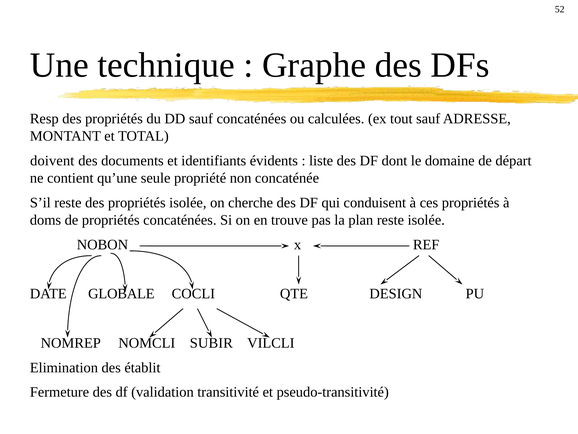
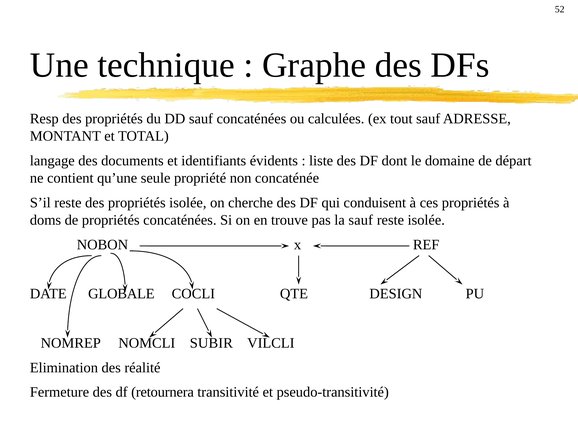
doivent: doivent -> langage (52, 160)
la plan: plan -> sauf (361, 220)
établit: établit -> réalité (142, 367)
validation: validation -> retournera (163, 392)
